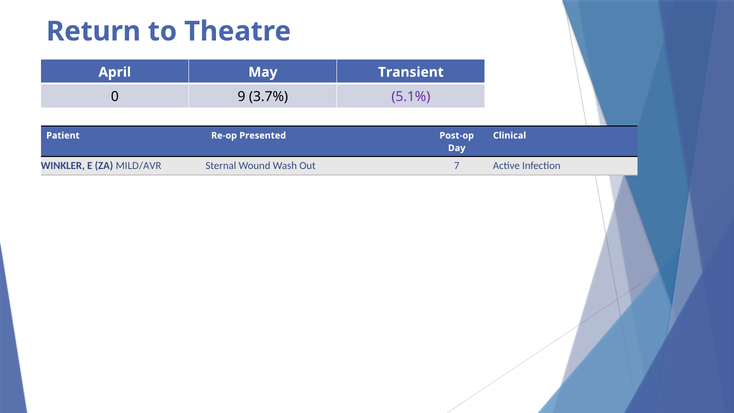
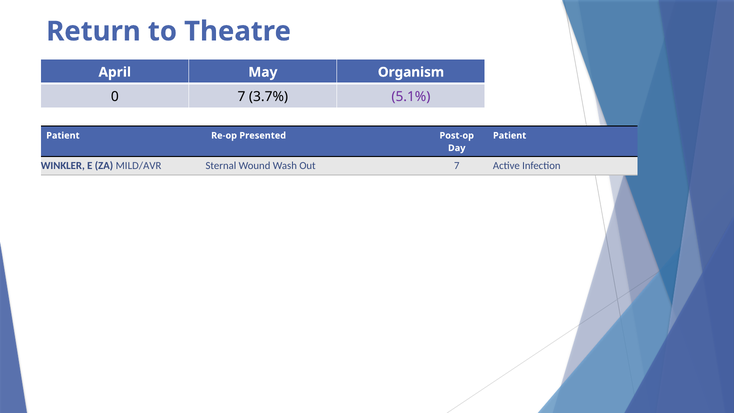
Transient: Transient -> Organism (411, 72)
0 9: 9 -> 7 (242, 96)
Clinical: Clinical -> Patient (510, 136)
